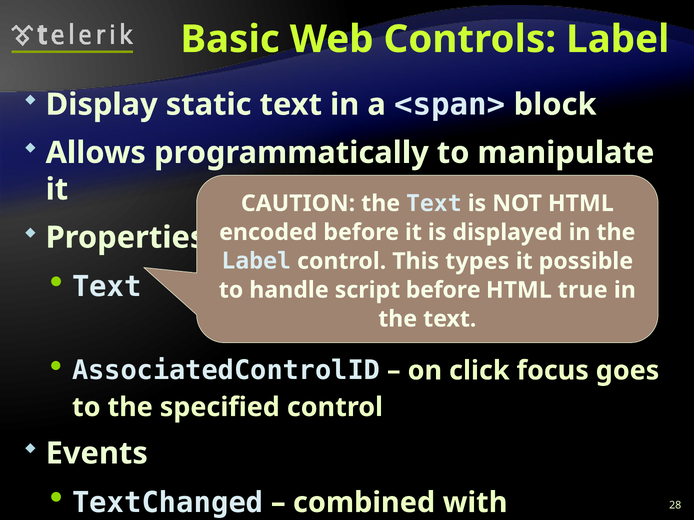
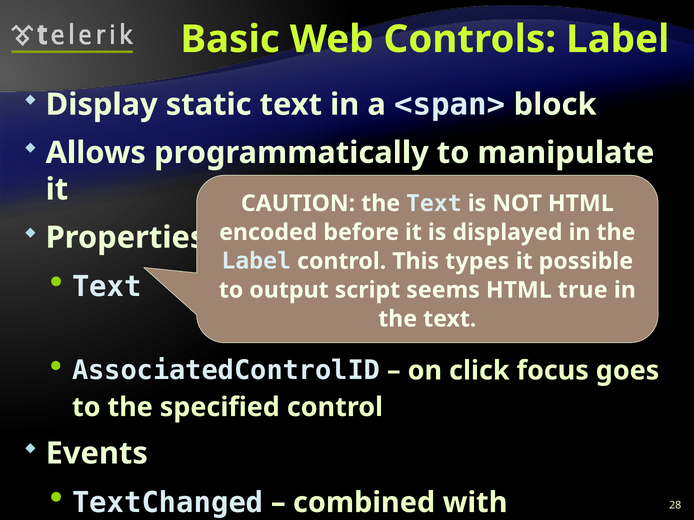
handle: handle -> output (289, 290)
script before: before -> seems (443, 290)
